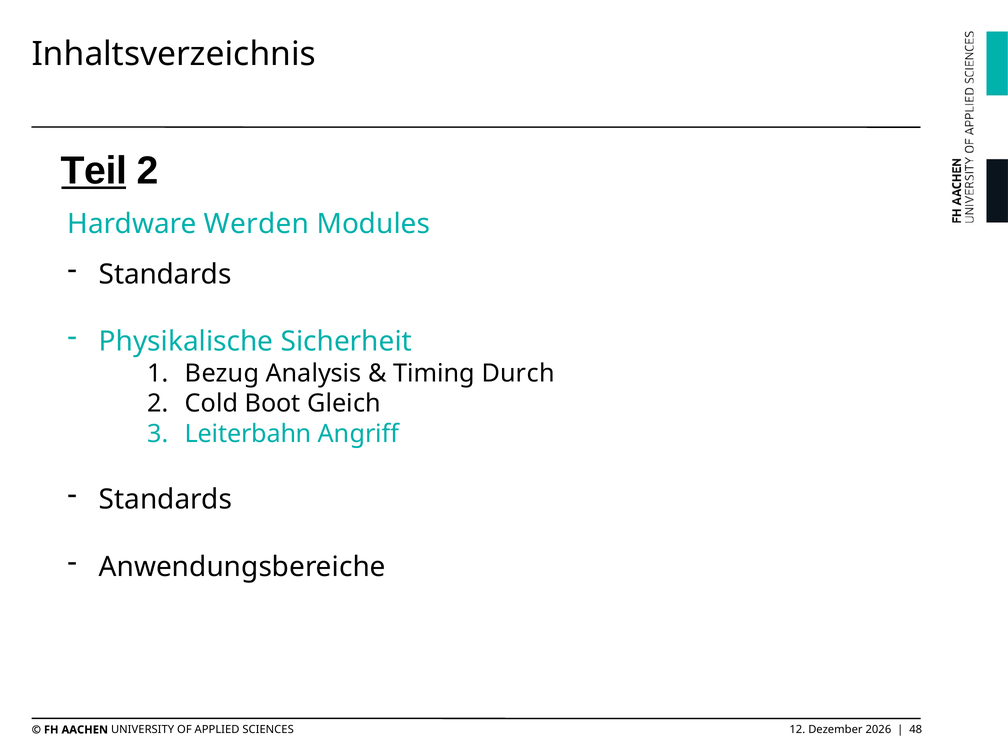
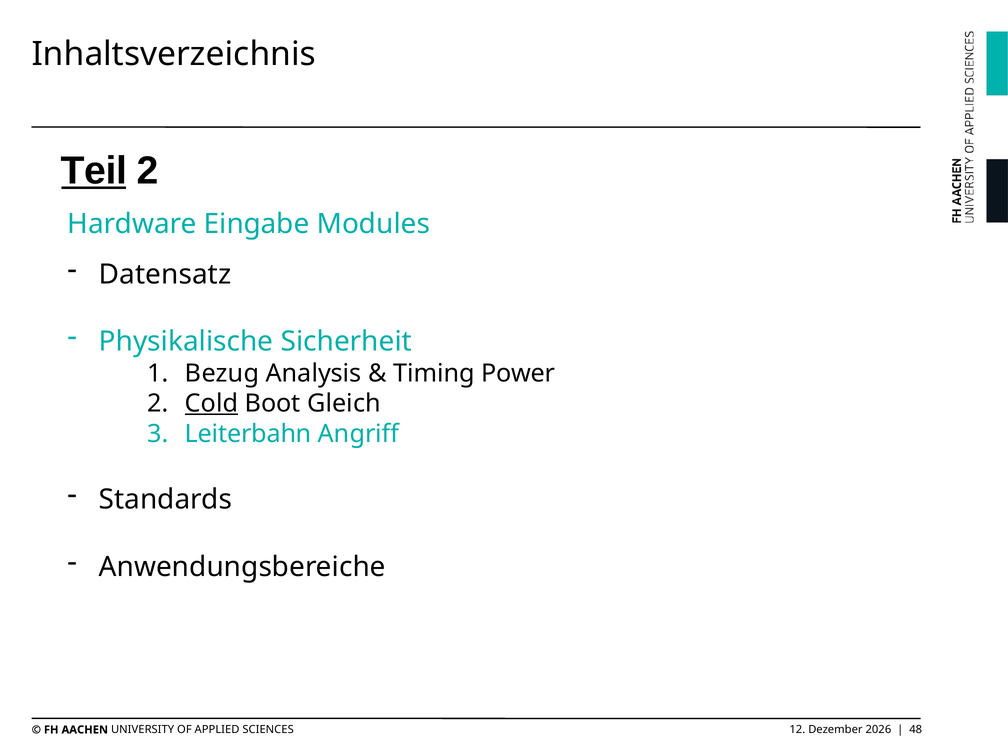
Werden: Werden -> Eingabe (257, 224)
Standards: Standards -> Datensatz (165, 274)
Durch: Durch -> Power (518, 373)
Cold underline: none -> present (212, 404)
